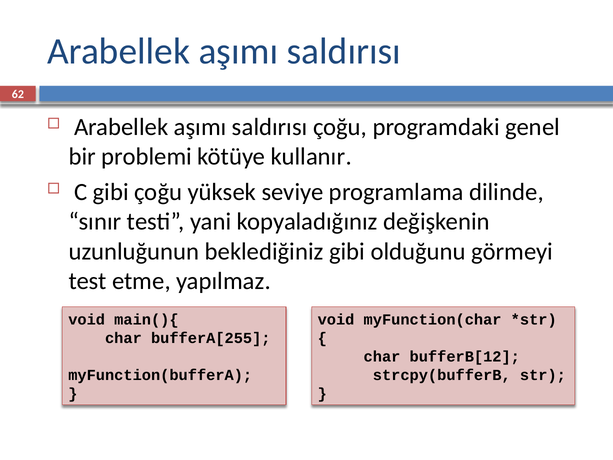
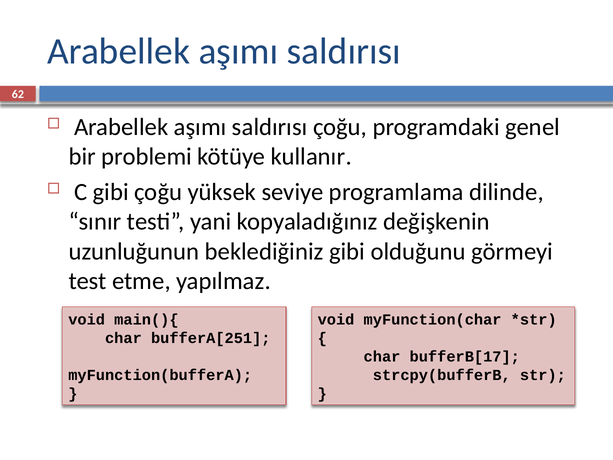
bufferA[255: bufferA[255 -> bufferA[251 (211, 338)
bufferB[12: bufferB[12 -> bufferB[17 (465, 357)
